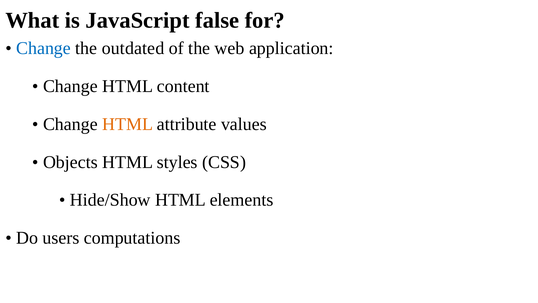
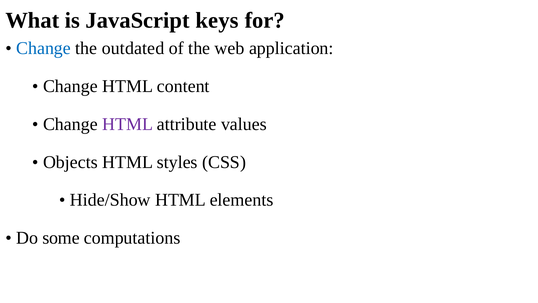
false: false -> keys (217, 20)
HTML colour: orange -> purple (128, 124)
users: users -> some (61, 238)
